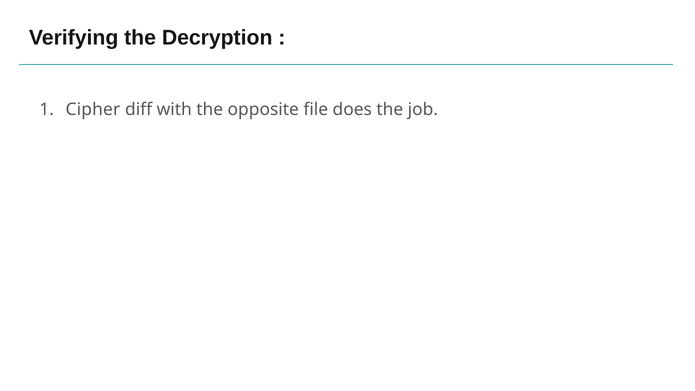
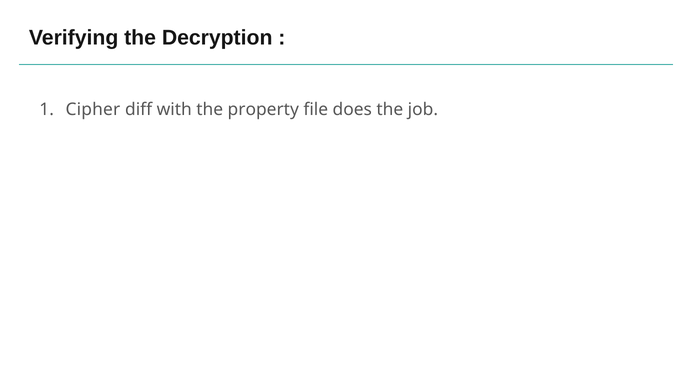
opposite: opposite -> property (263, 109)
